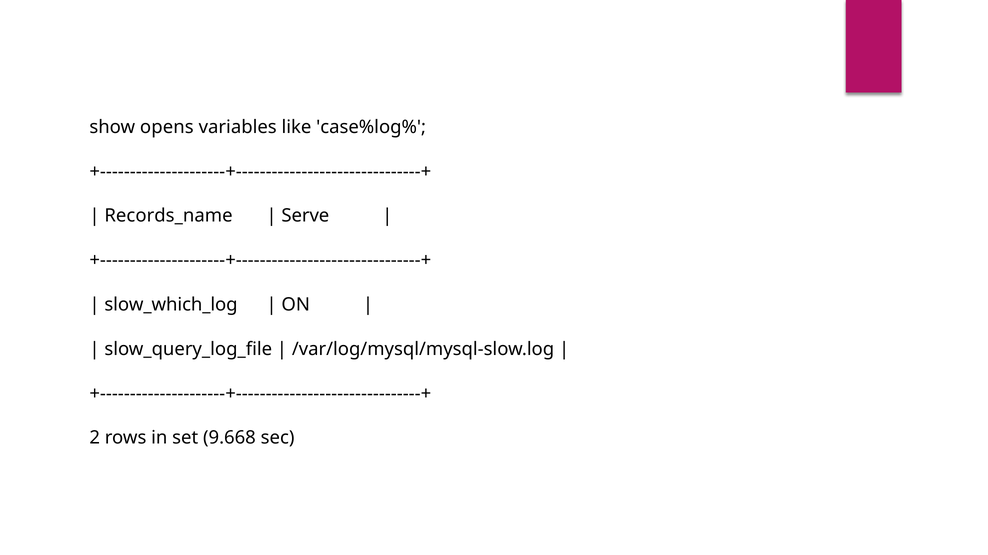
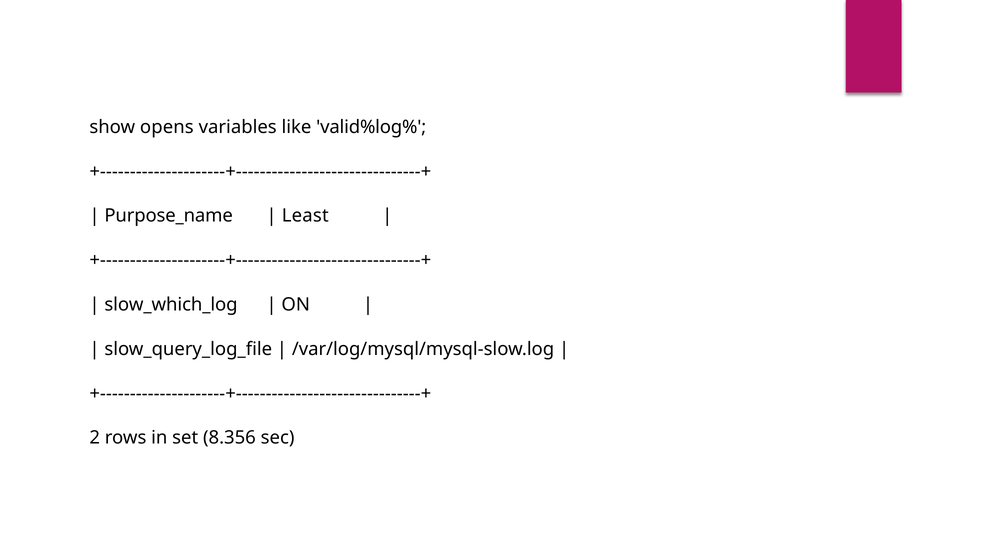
case%log%: case%log% -> valid%log% (371, 127)
Records_name: Records_name -> Purpose_name (169, 216)
Serve: Serve -> Least (305, 216)
9.668: 9.668 -> 8.356 (229, 438)
